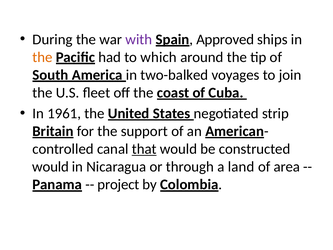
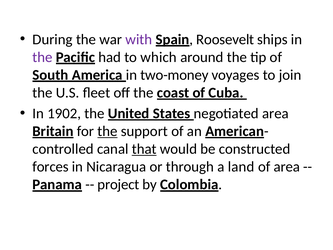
Approved: Approved -> Roosevelt (225, 39)
the colour: orange -> purple (43, 57)
two-balked: two-balked -> two-money (174, 75)
1961: 1961 -> 1902 (64, 113)
negotiated strip: strip -> area (275, 113)
the underline: none -> present (107, 131)
would: would -> forces (51, 167)
